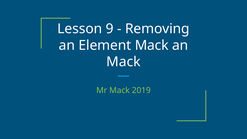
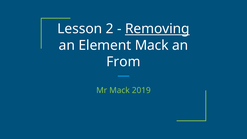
9: 9 -> 2 (110, 29)
Removing underline: none -> present (157, 29)
Mack: Mack -> From (123, 62)
